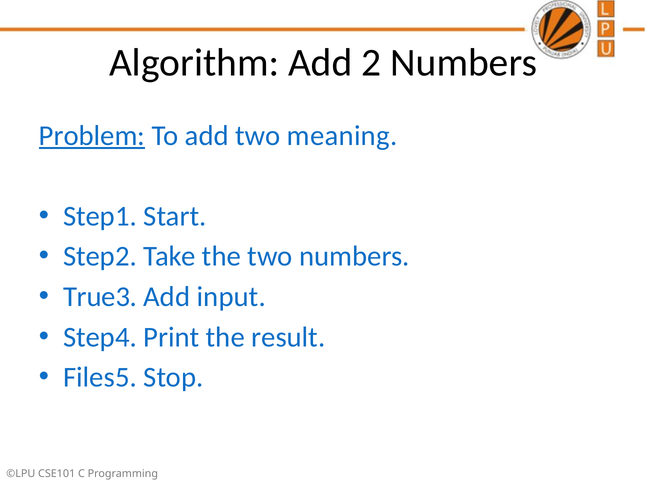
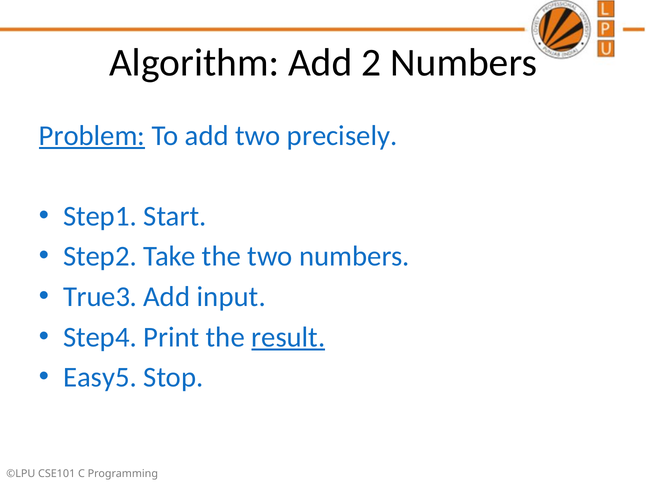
meaning: meaning -> precisely (342, 136)
result underline: none -> present (288, 337)
Files5: Files5 -> Easy5 (100, 378)
